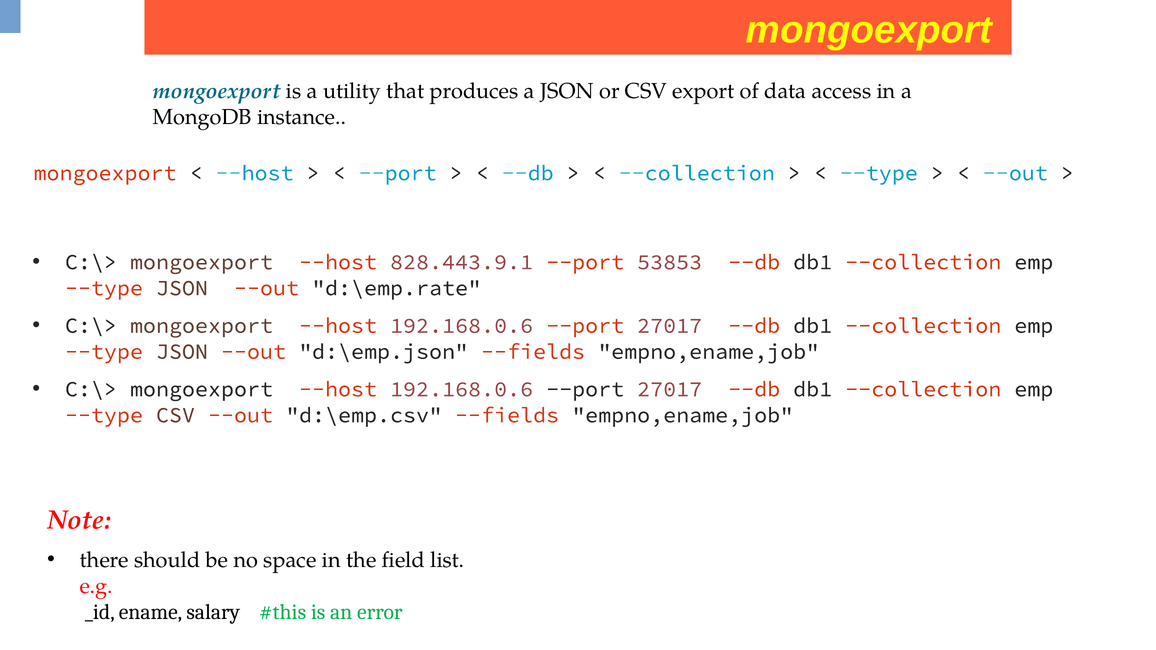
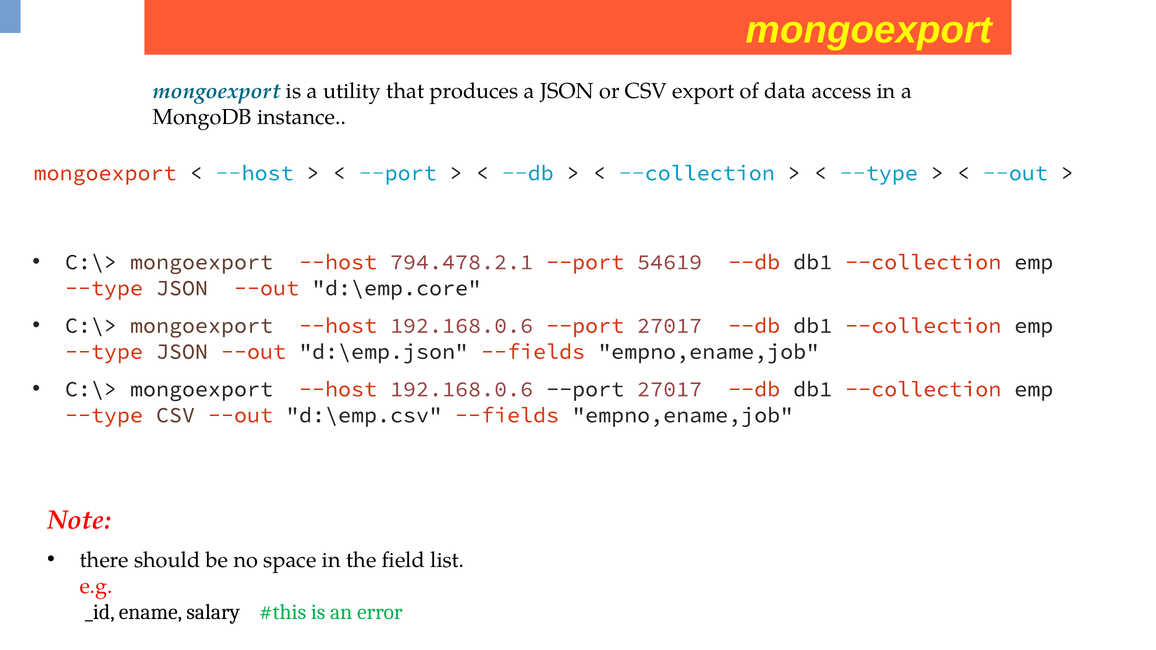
828.443.9.1: 828.443.9.1 -> 794.478.2.1 (462, 262)
53853: 53853 -> 54619 (670, 262)
d:\emp.rate: d:\emp.rate -> d:\emp.core (397, 288)
